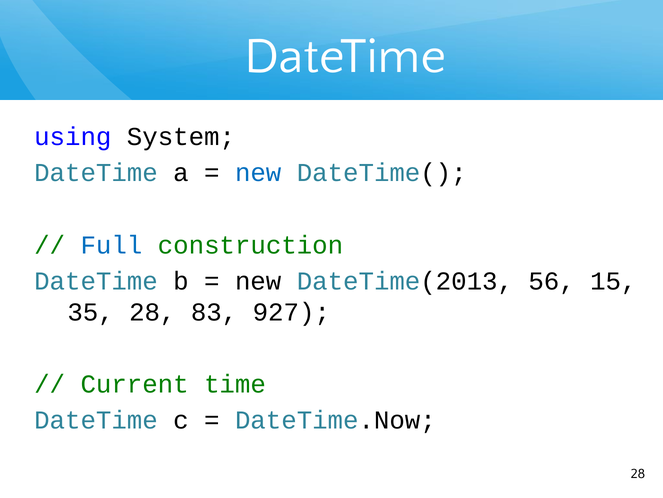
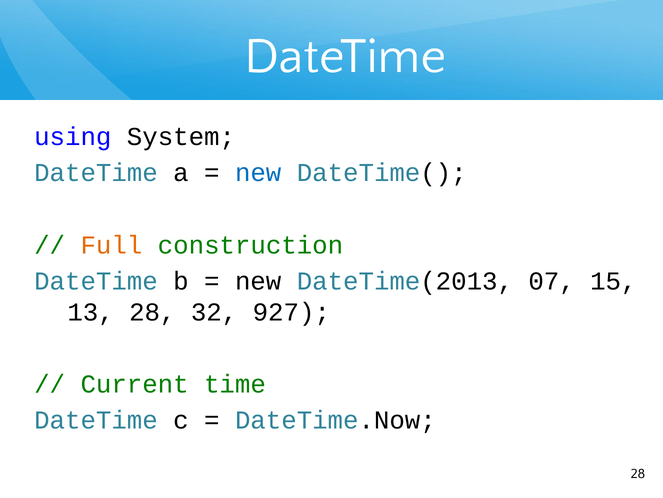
Full colour: blue -> orange (111, 245)
56: 56 -> 07 (552, 281)
35: 35 -> 13 (91, 312)
83: 83 -> 32 (214, 312)
